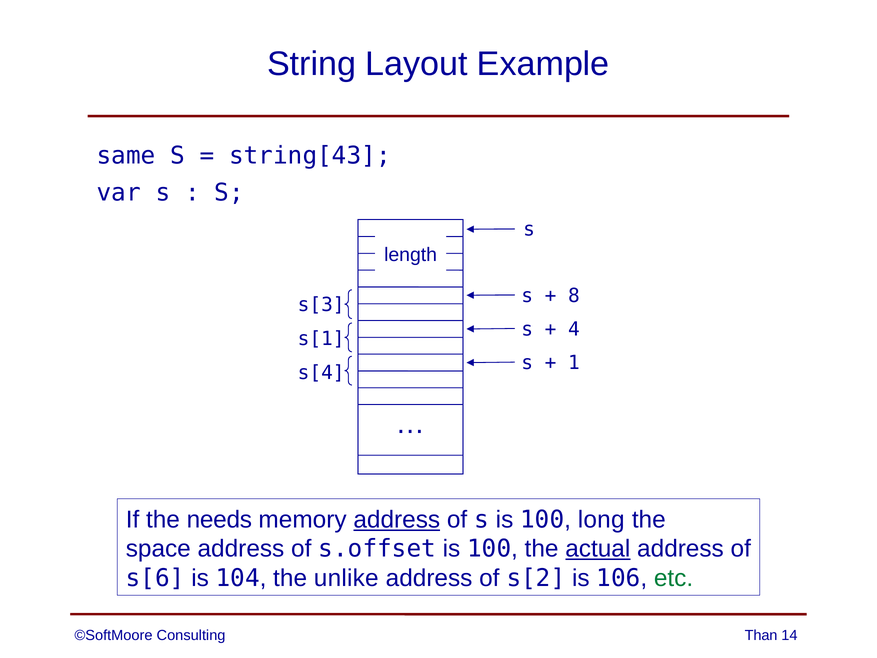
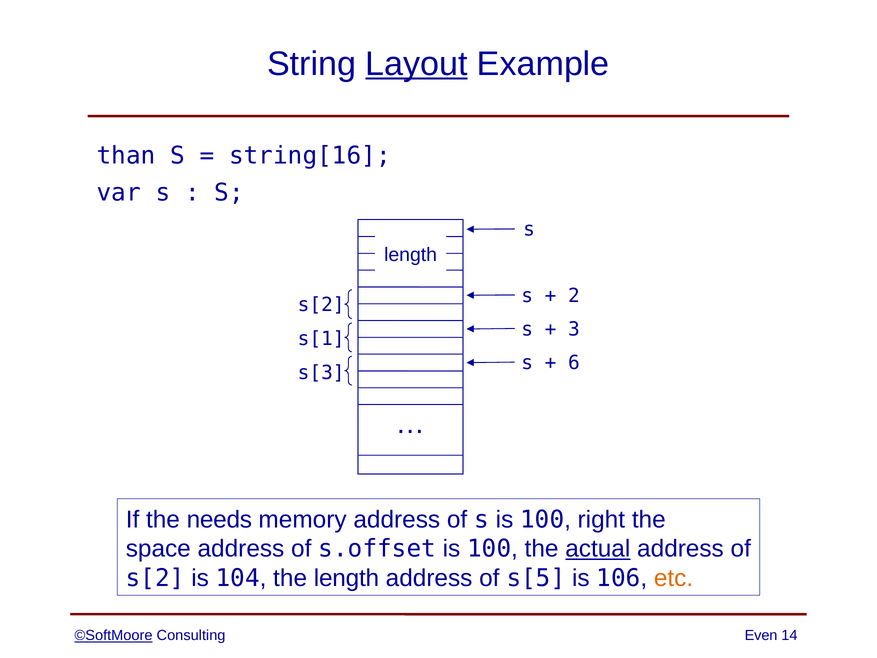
Layout underline: none -> present (417, 64)
same: same -> than (126, 156)
string[43: string[43 -> string[16 (310, 156)
8: 8 -> 2 (574, 295)
s[3: s[3 -> s[2 (321, 305)
4: 4 -> 3 (574, 329)
1: 1 -> 6 (574, 363)
s[4: s[4 -> s[3 (321, 373)
address underline: present -> none (397, 519)
long: long -> right (601, 519)
s[6: s[6 -> s[2 (155, 578)
the unlike: unlike -> length (346, 578)
s[2: s[2 -> s[5 (536, 578)
etc colour: green -> orange (674, 578)
©SoftMoore underline: none -> present (114, 635)
Than: Than -> Even (761, 635)
